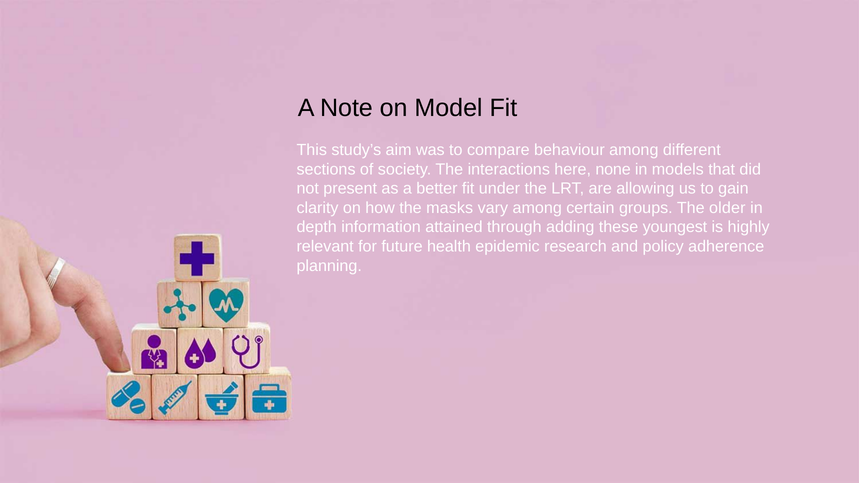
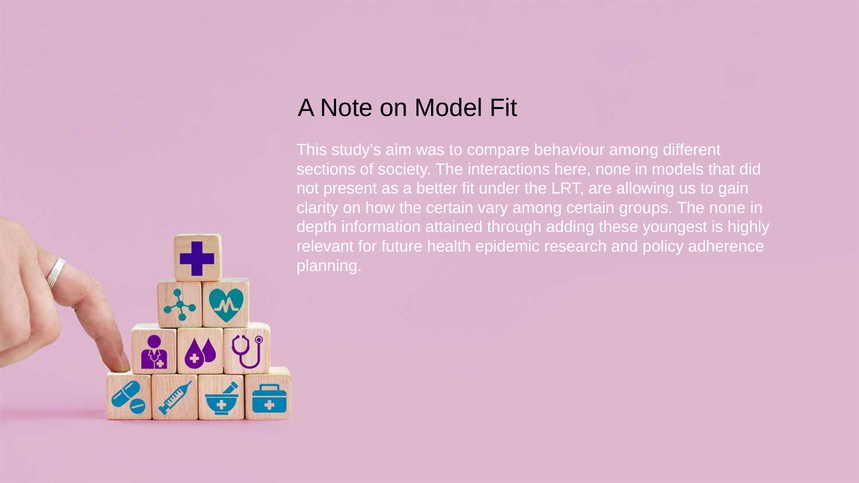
the masks: masks -> certain (450, 208)
The older: older -> none (727, 208)
